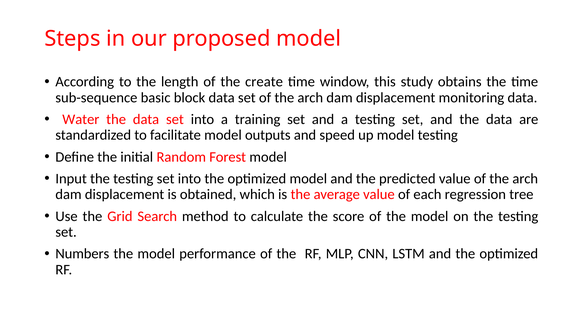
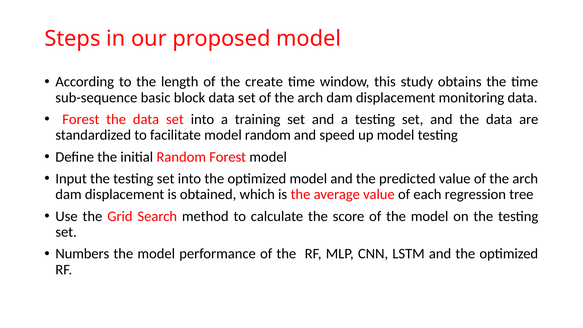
Water: Water -> Forest (81, 119)
model outputs: outputs -> random (268, 135)
